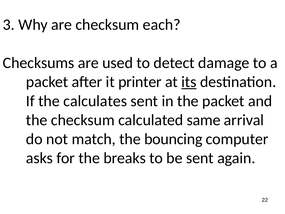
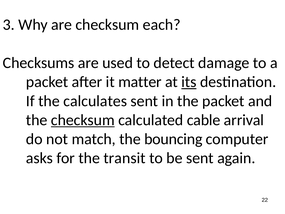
printer: printer -> matter (140, 82)
checksum underline: none -> present (83, 120)
same: same -> cable (204, 120)
breaks: breaks -> transit (125, 158)
